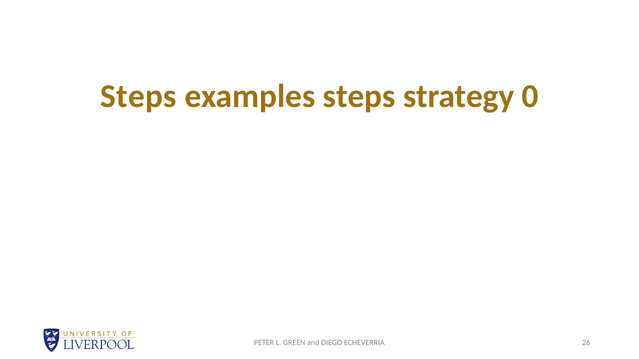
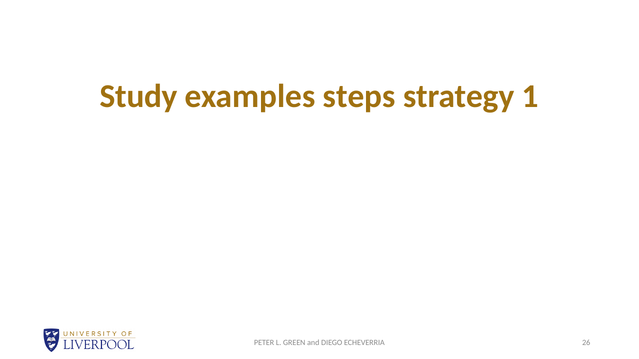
Steps: Steps -> Study (139, 96)
0: 0 -> 1 (530, 96)
